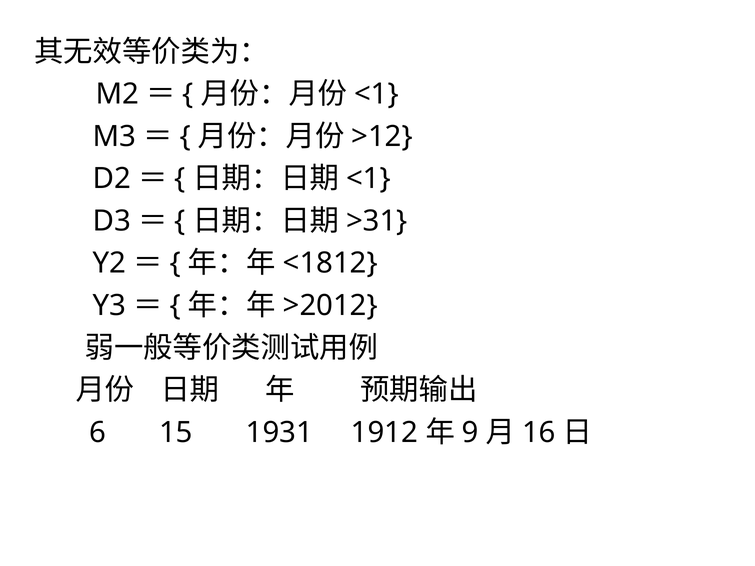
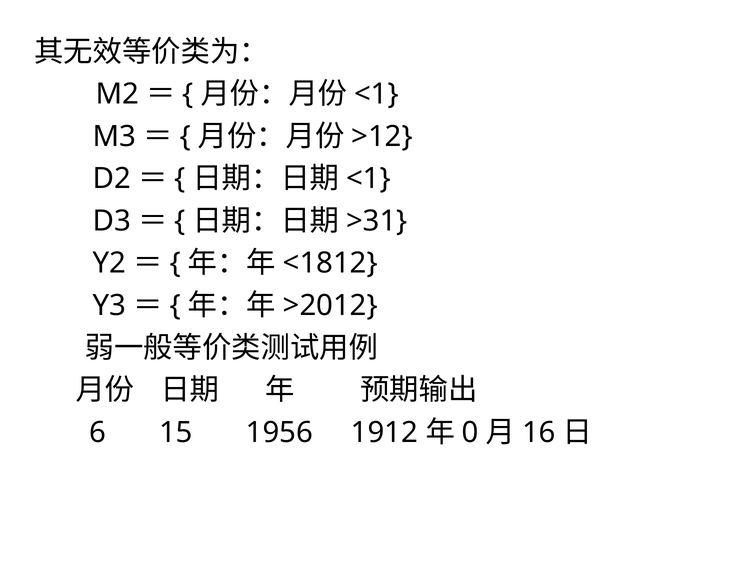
1931: 1931 -> 1956 (279, 433)
9: 9 -> 0 (470, 433)
